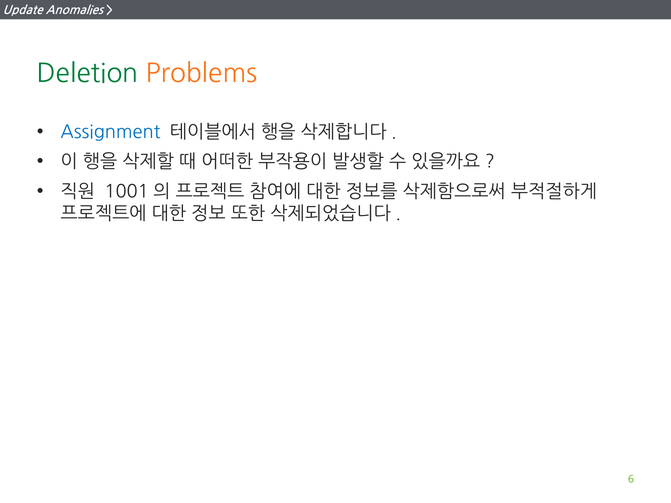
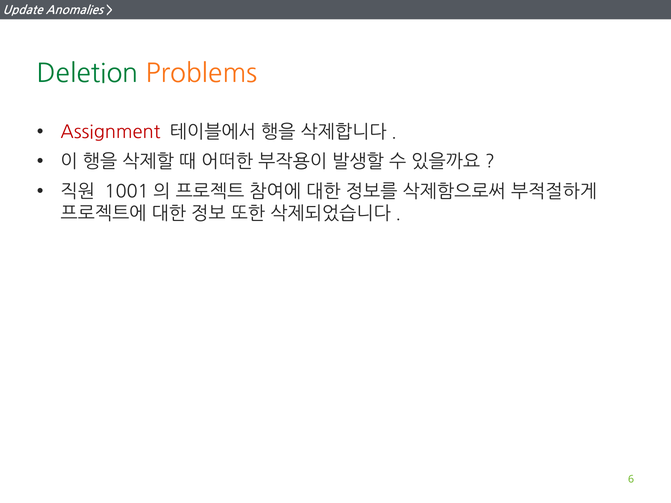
Assignment colour: blue -> red (110, 132)
